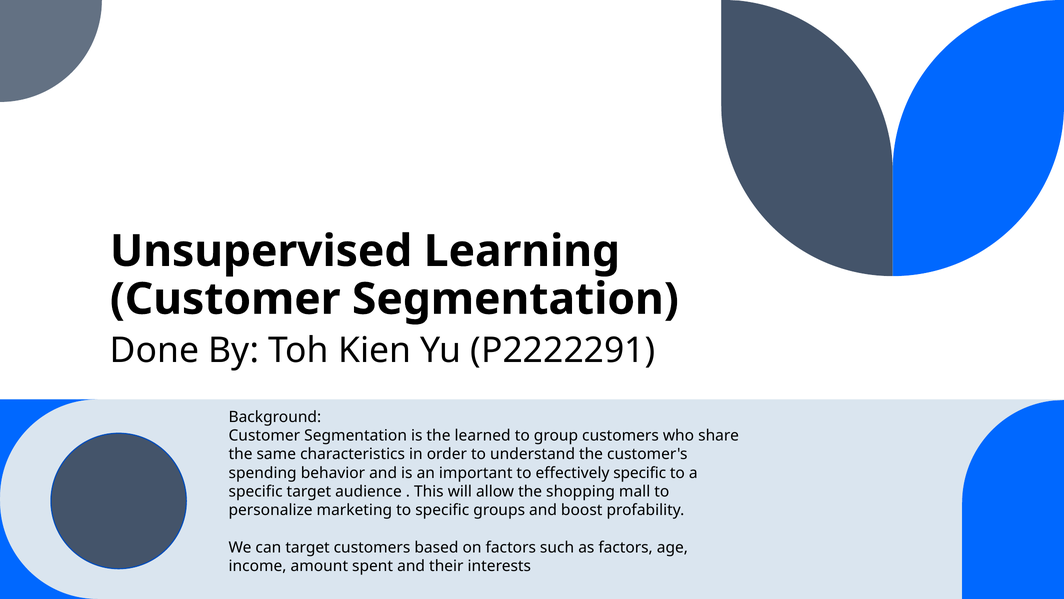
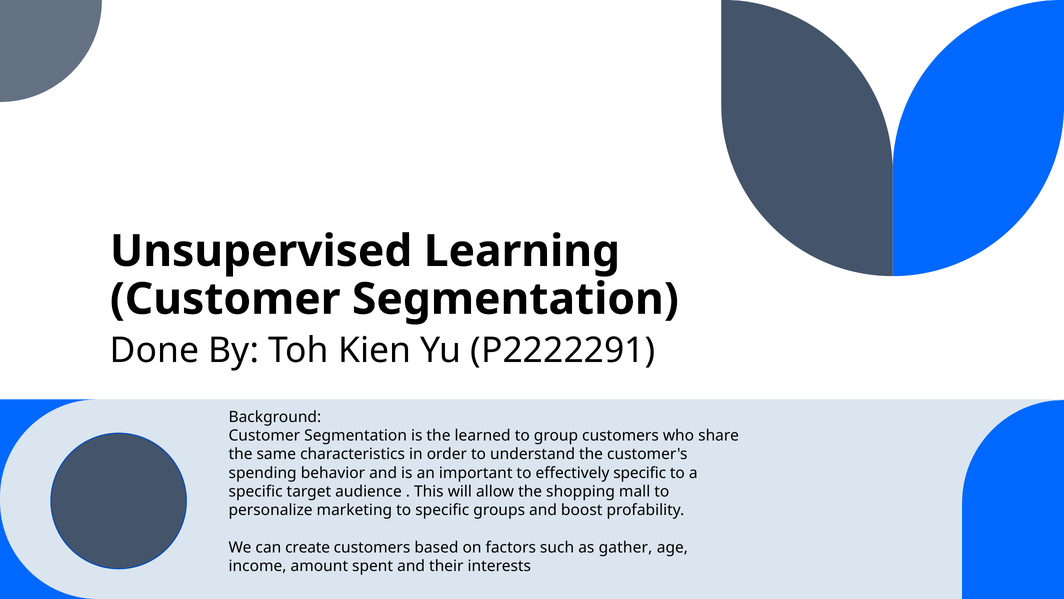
can target: target -> create (308, 547)
as factors: factors -> gather (625, 547)
